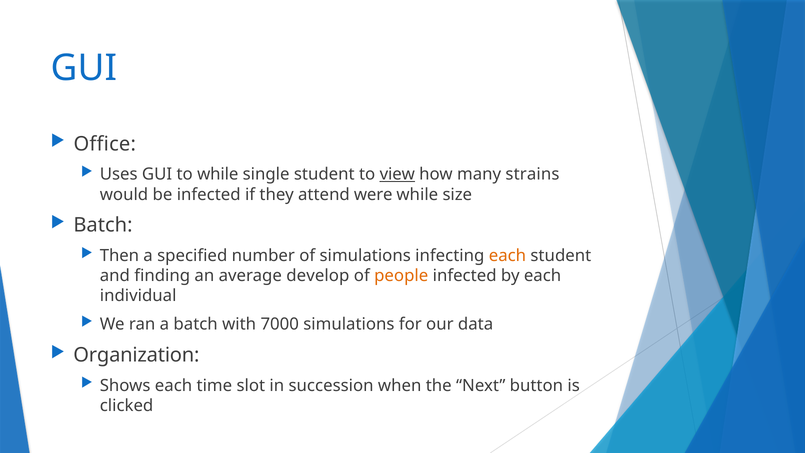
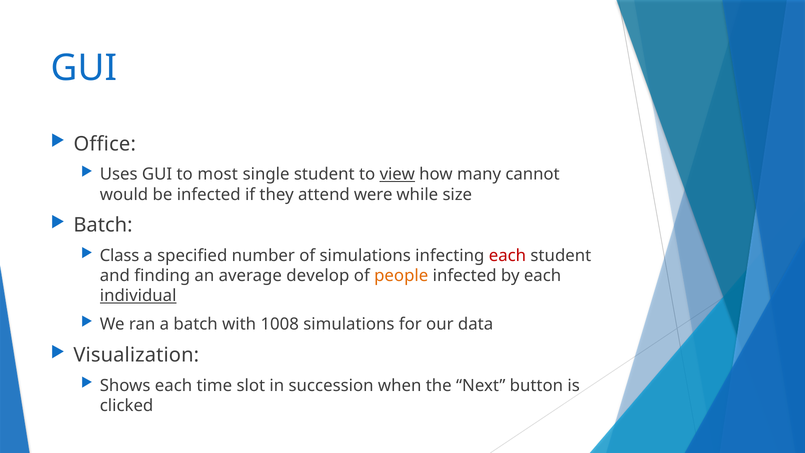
to while: while -> most (218, 174)
strains: strains -> cannot (533, 174)
Then: Then -> Class (120, 255)
each colour: orange -> red (507, 255)
individual underline: none -> present (138, 296)
7000: 7000 -> 1008 (280, 324)
Organization: Organization -> Visualization (136, 355)
